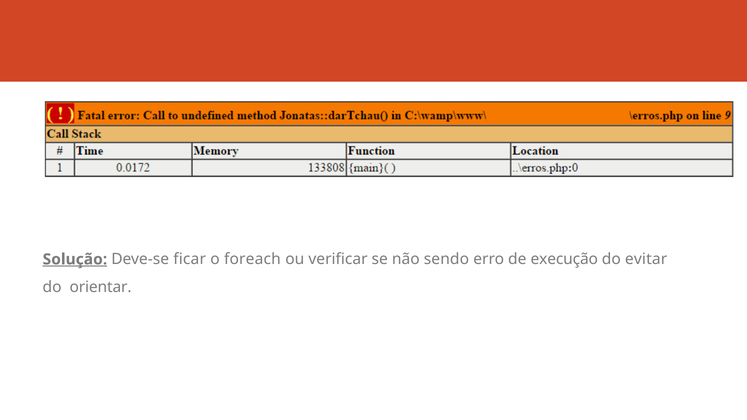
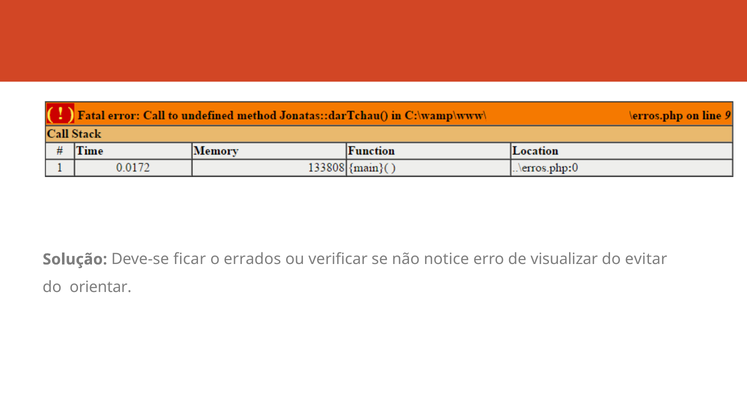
Solução underline: present -> none (75, 259)
foreach: foreach -> errados (252, 259)
sendo: sendo -> notice (446, 259)
execução: execução -> visualizar (564, 259)
